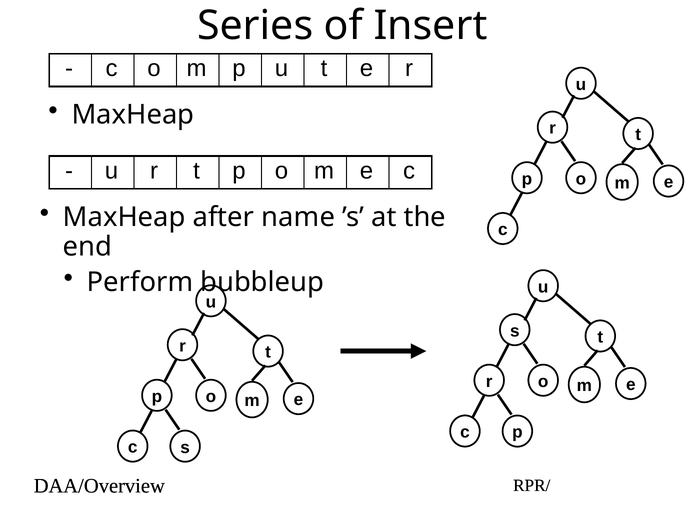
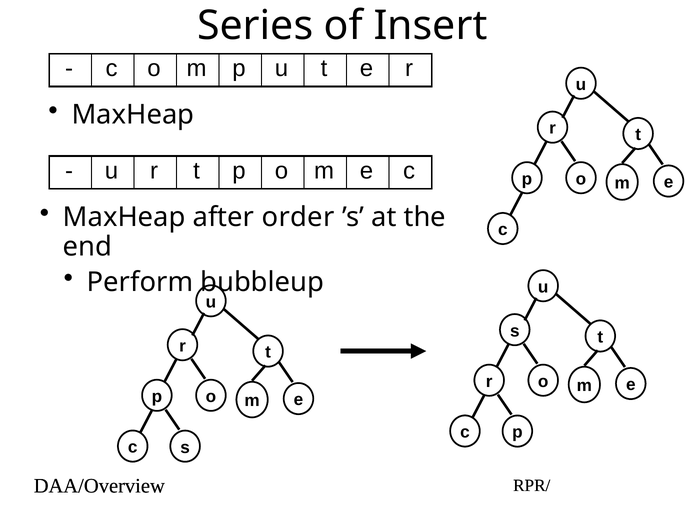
name: name -> order (298, 217)
